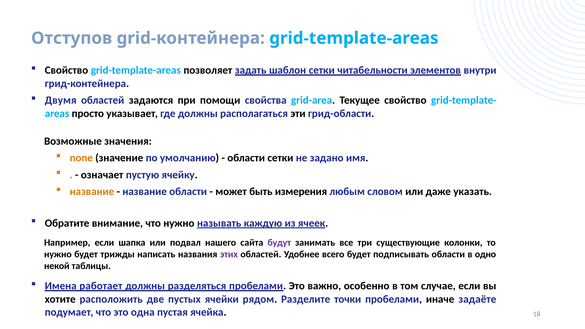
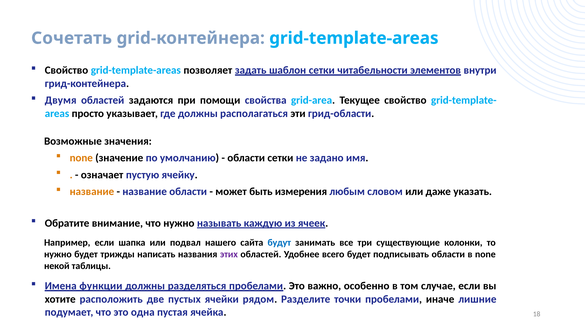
Отступов: Отступов -> Сочетать (72, 38)
будут colour: purple -> blue (279, 243)
в одно: одно -> none (485, 254)
работает: работает -> функции (101, 286)
задаёте: задаёте -> лишние (477, 299)
